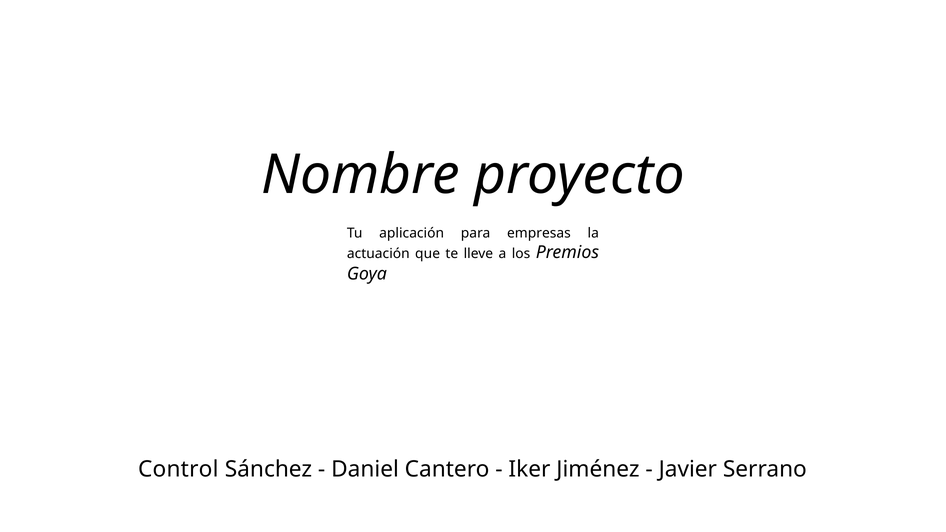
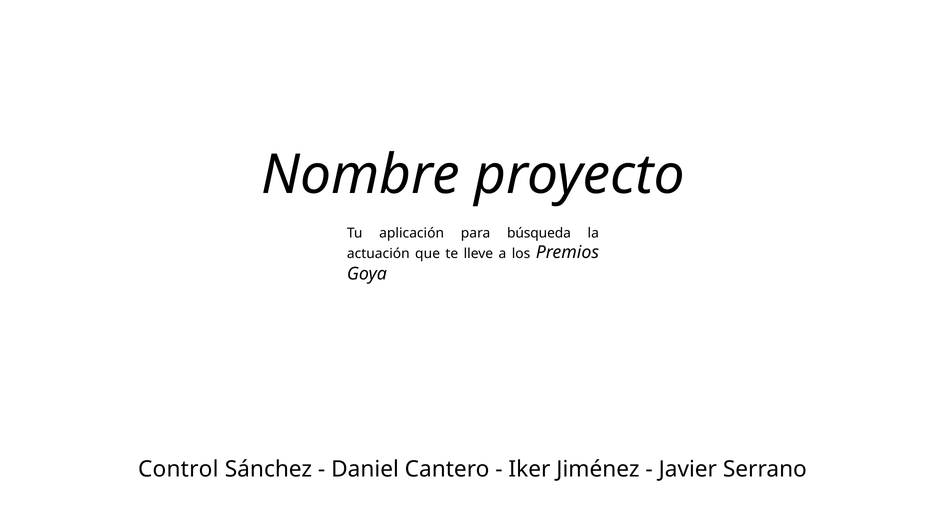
empresas: empresas -> búsqueda (539, 233)
